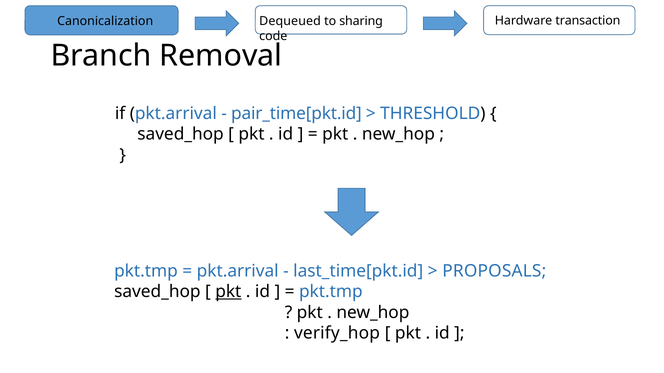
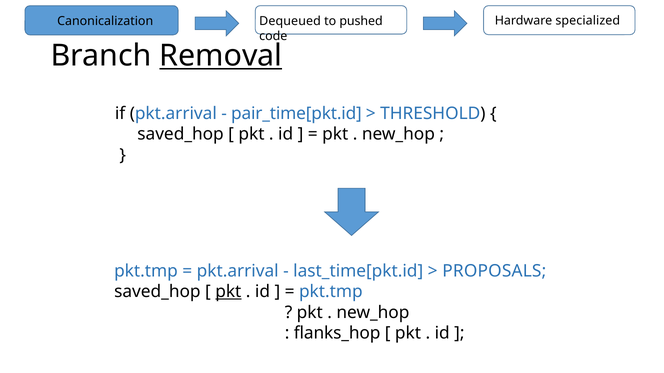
transaction: transaction -> specialized (588, 21)
sharing: sharing -> pushed (361, 21)
Removal underline: none -> present (221, 56)
verify_hop: verify_hop -> flanks_hop (337, 334)
